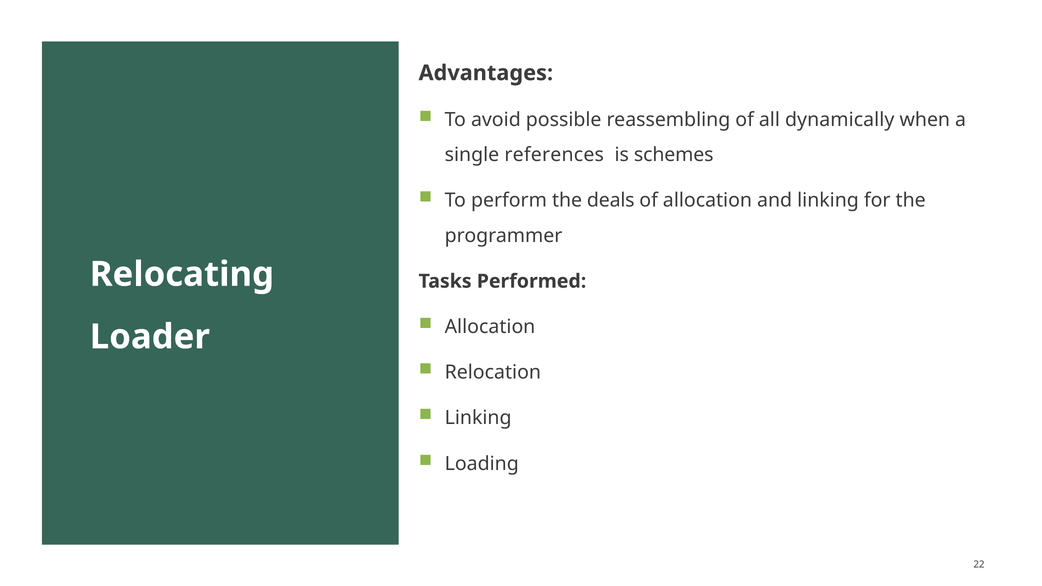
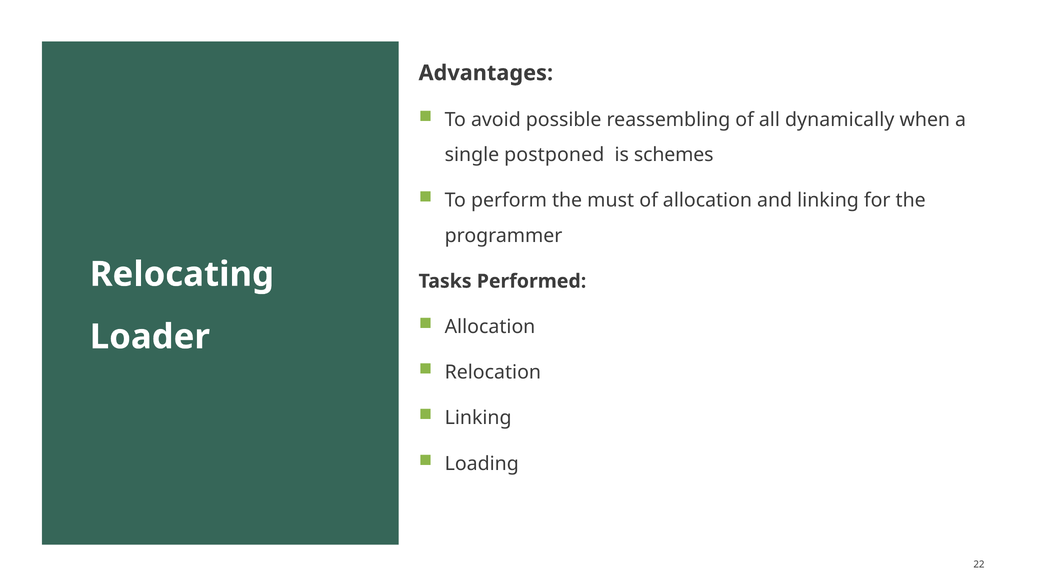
references: references -> postponed (554, 155)
deals: deals -> must (611, 201)
